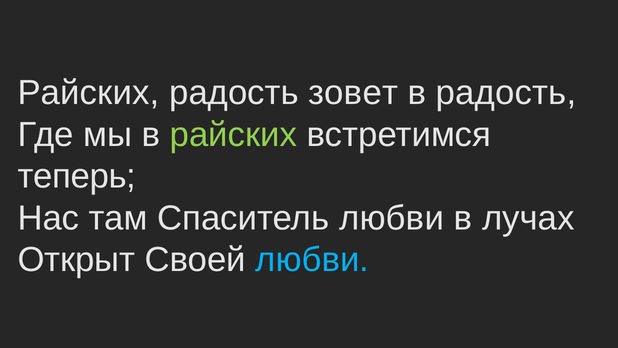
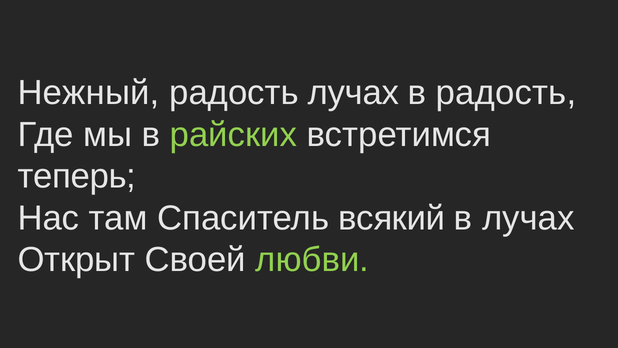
Райских: Райских -> Нежный (88, 93)
радость зовет: зовет -> лучах (353, 93)
Спаситель любви: любви -> всякий (392, 218)
любви colour: light blue -> light green (312, 260)
